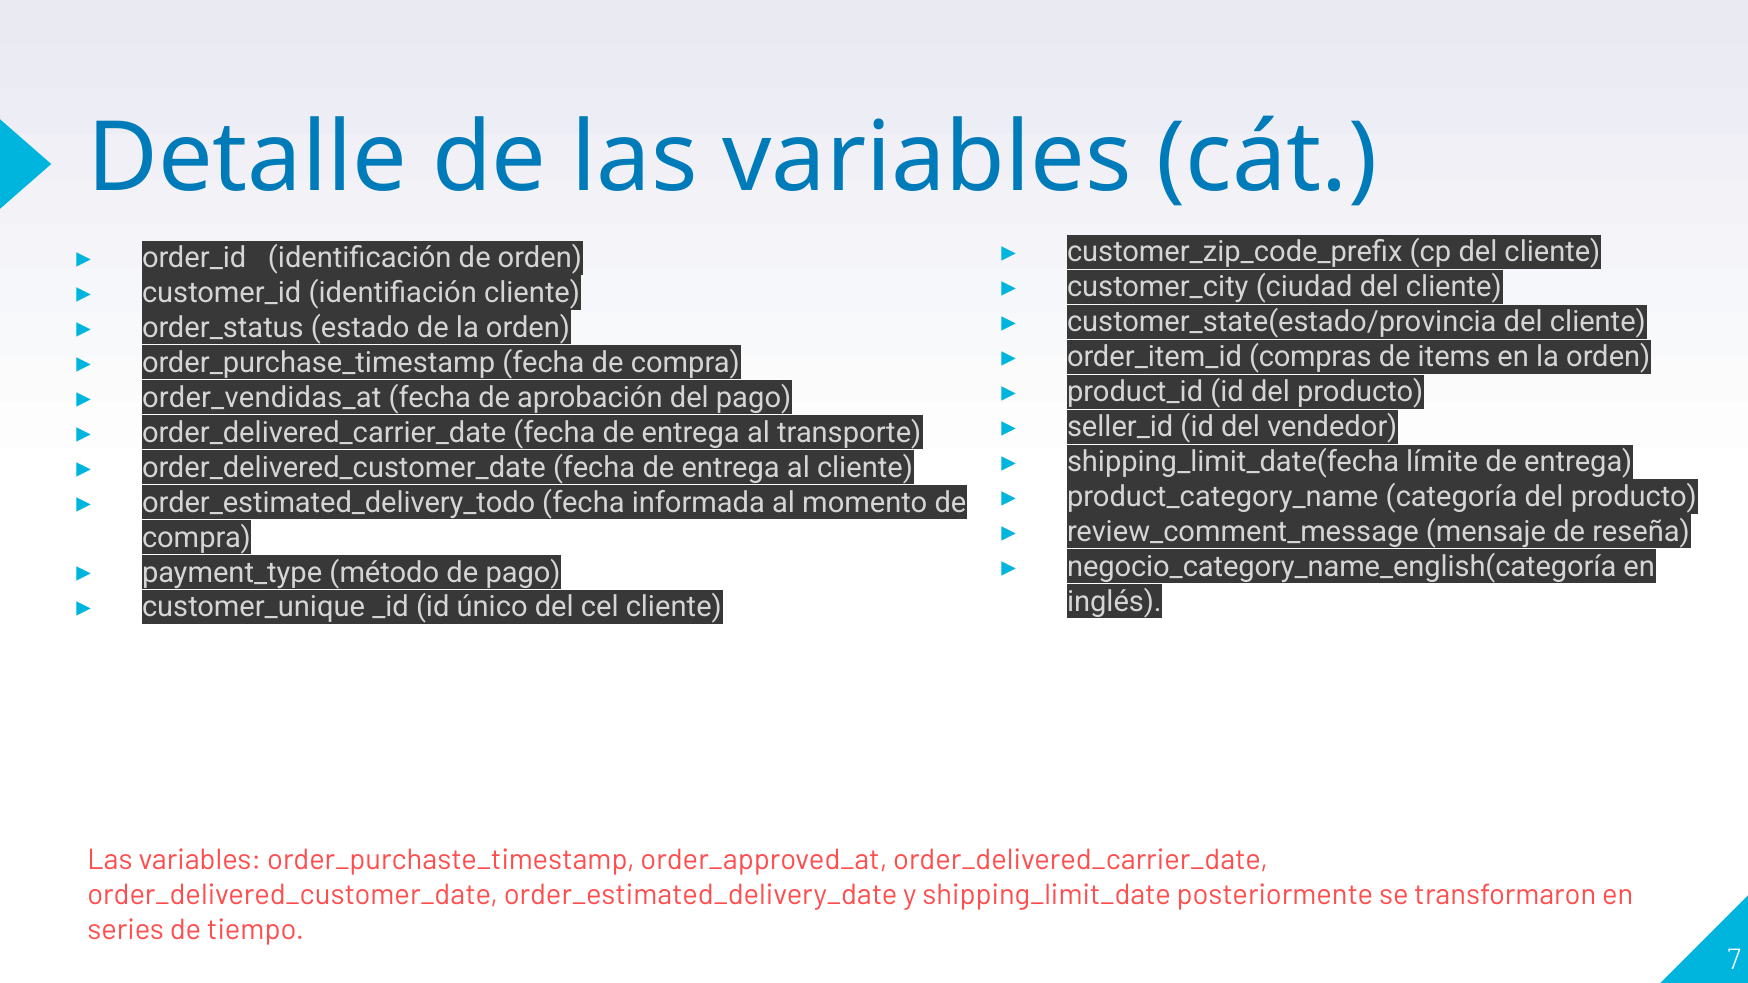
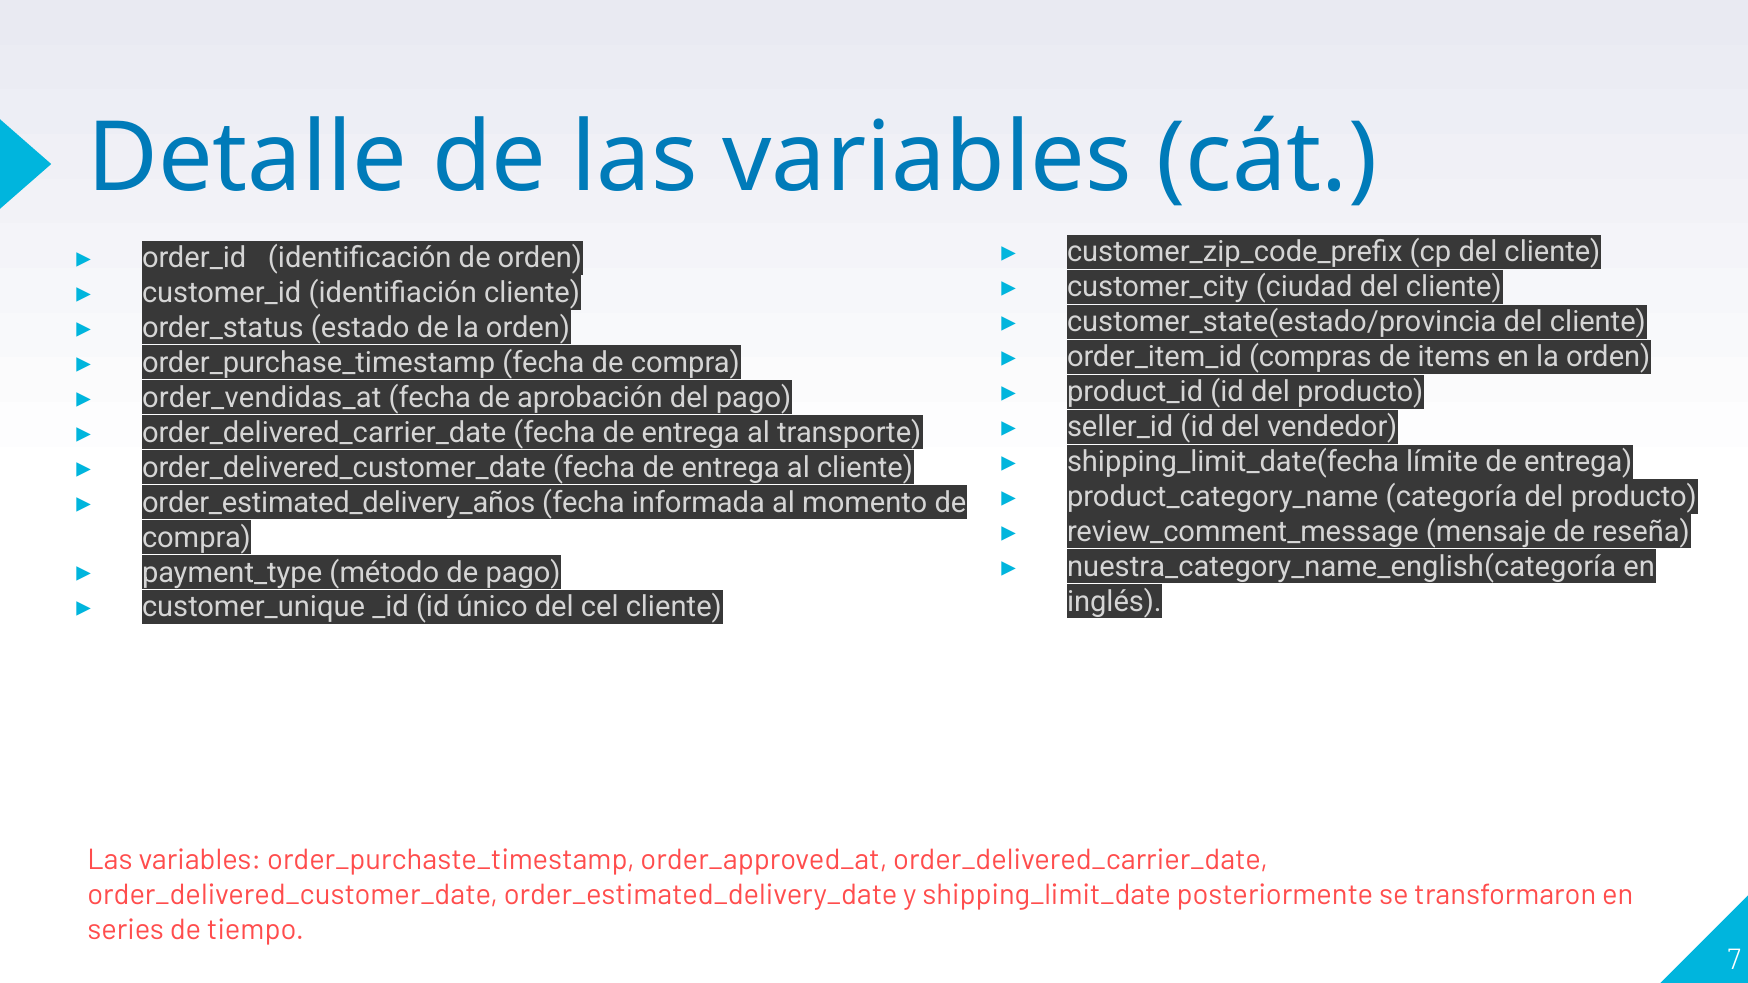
order_estimated_delivery_todo: order_estimated_delivery_todo -> order_estimated_delivery_años (339, 503)
negocio_category_name_english(categoría: negocio_category_name_english(categoría -> nuestra_category_name_english(categoría (1342, 567)
